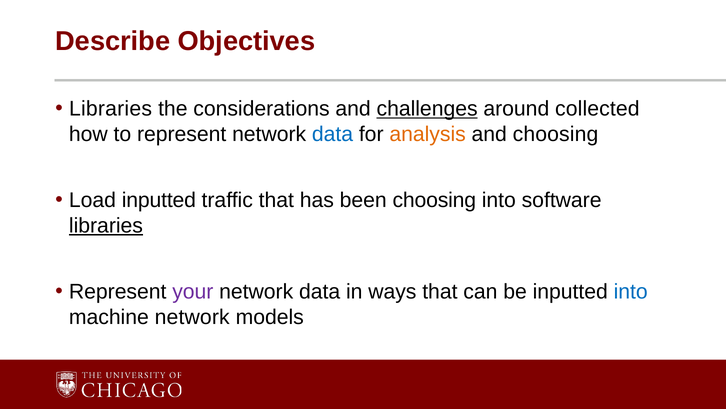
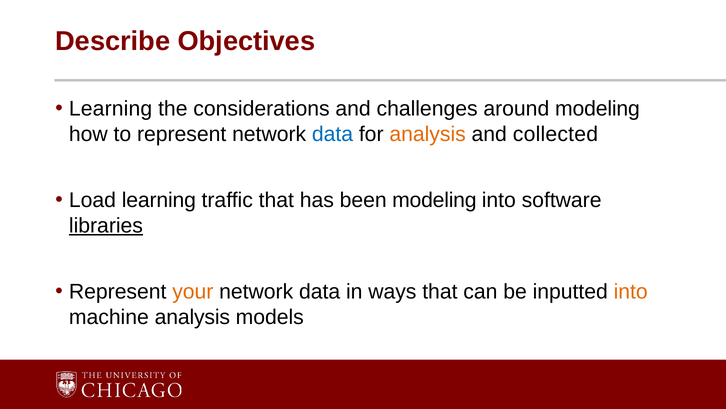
Libraries: Libraries -> Learning (111, 109)
challenges underline: present -> none (427, 109)
around collected: collected -> modeling (597, 109)
and choosing: choosing -> collected (555, 134)
Load inputted: inputted -> learning (159, 200)
been choosing: choosing -> modeling (434, 200)
your colour: purple -> orange (193, 291)
into colour: blue -> orange (631, 291)
machine network: network -> analysis (192, 317)
